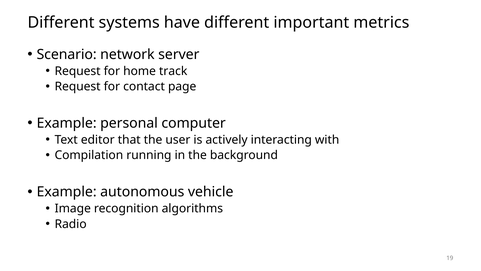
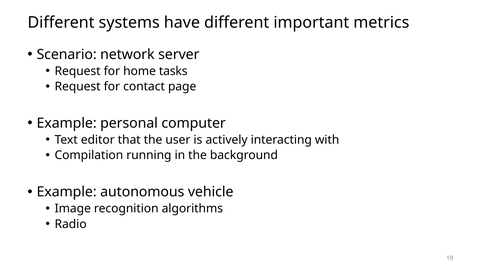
track: track -> tasks (173, 71)
